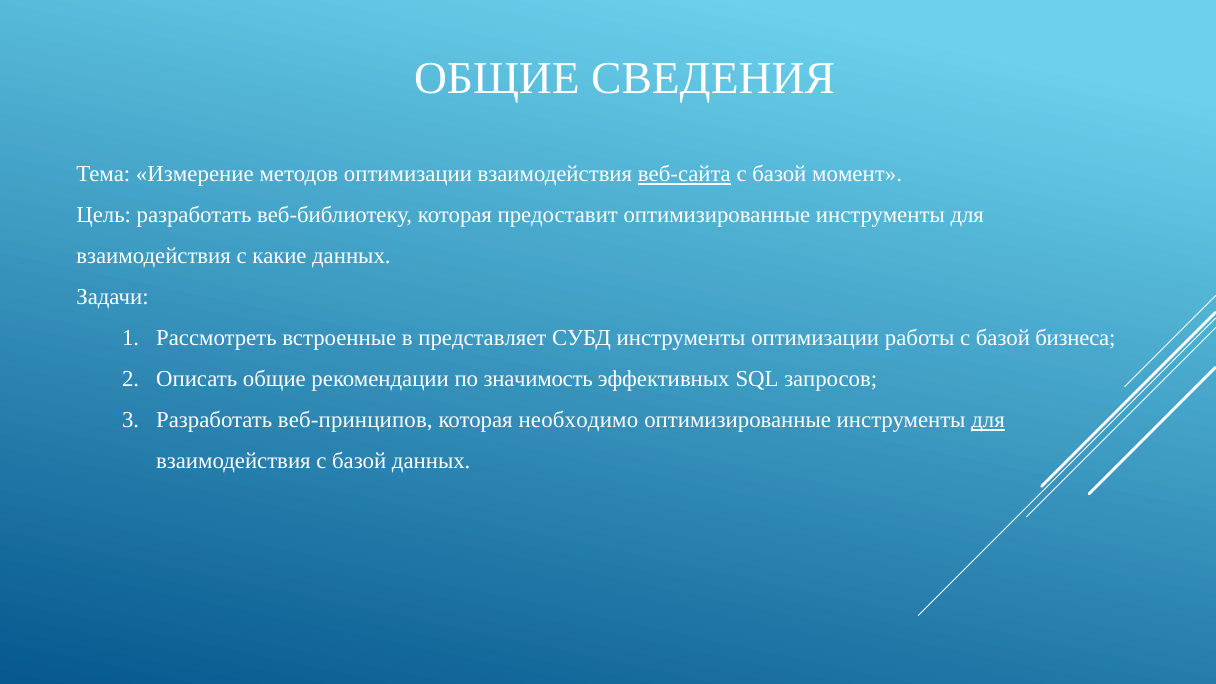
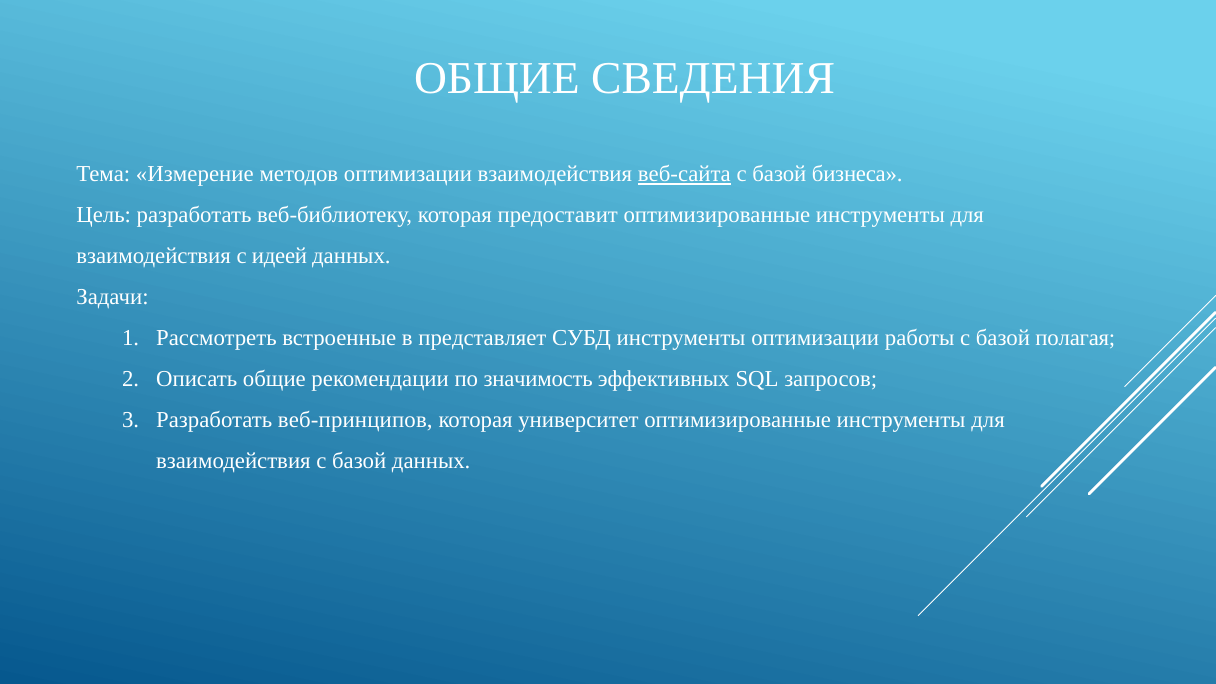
момент: момент -> бизнеса (857, 174)
какие: какие -> идеей (280, 256)
бизнеса: бизнеса -> полагая (1075, 338)
необходимо: необходимо -> университет (578, 420)
для underline: present -> none (988, 420)
